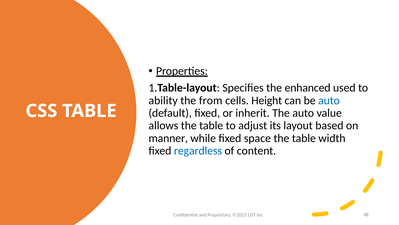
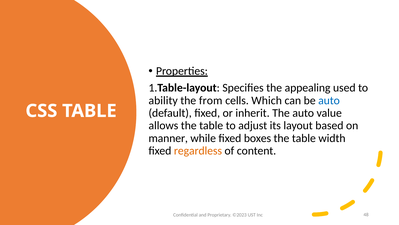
enhanced: enhanced -> appealing (308, 88)
Height: Height -> Which (267, 100)
space: space -> boxes (257, 138)
regardless colour: blue -> orange (198, 150)
